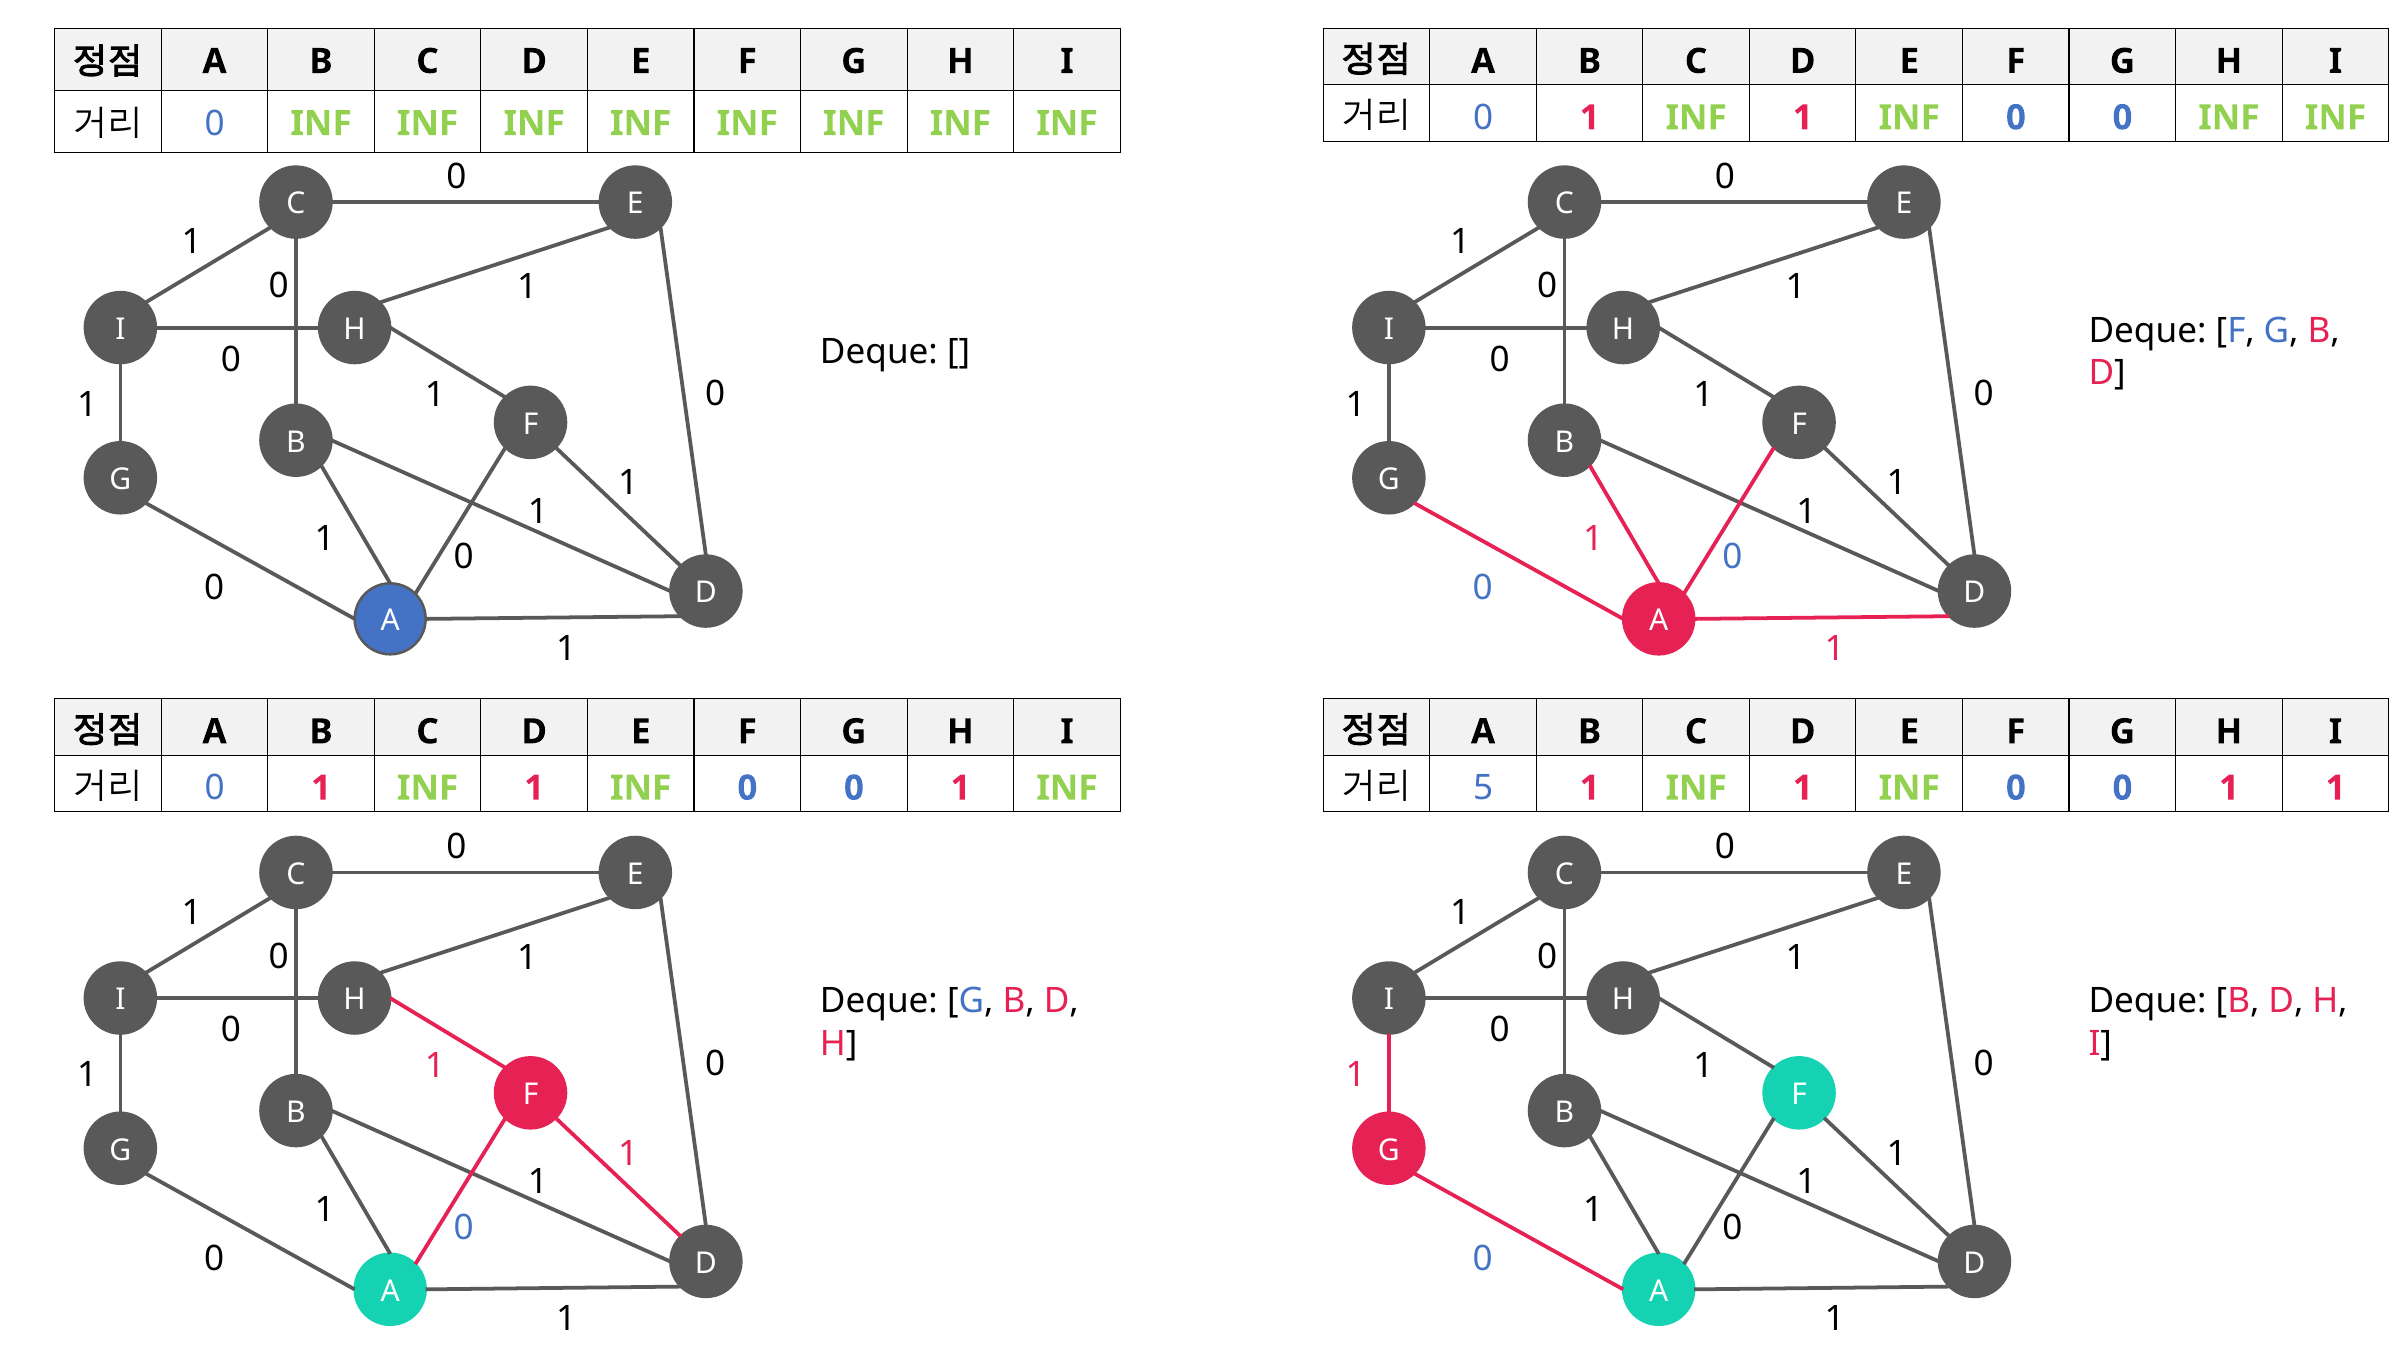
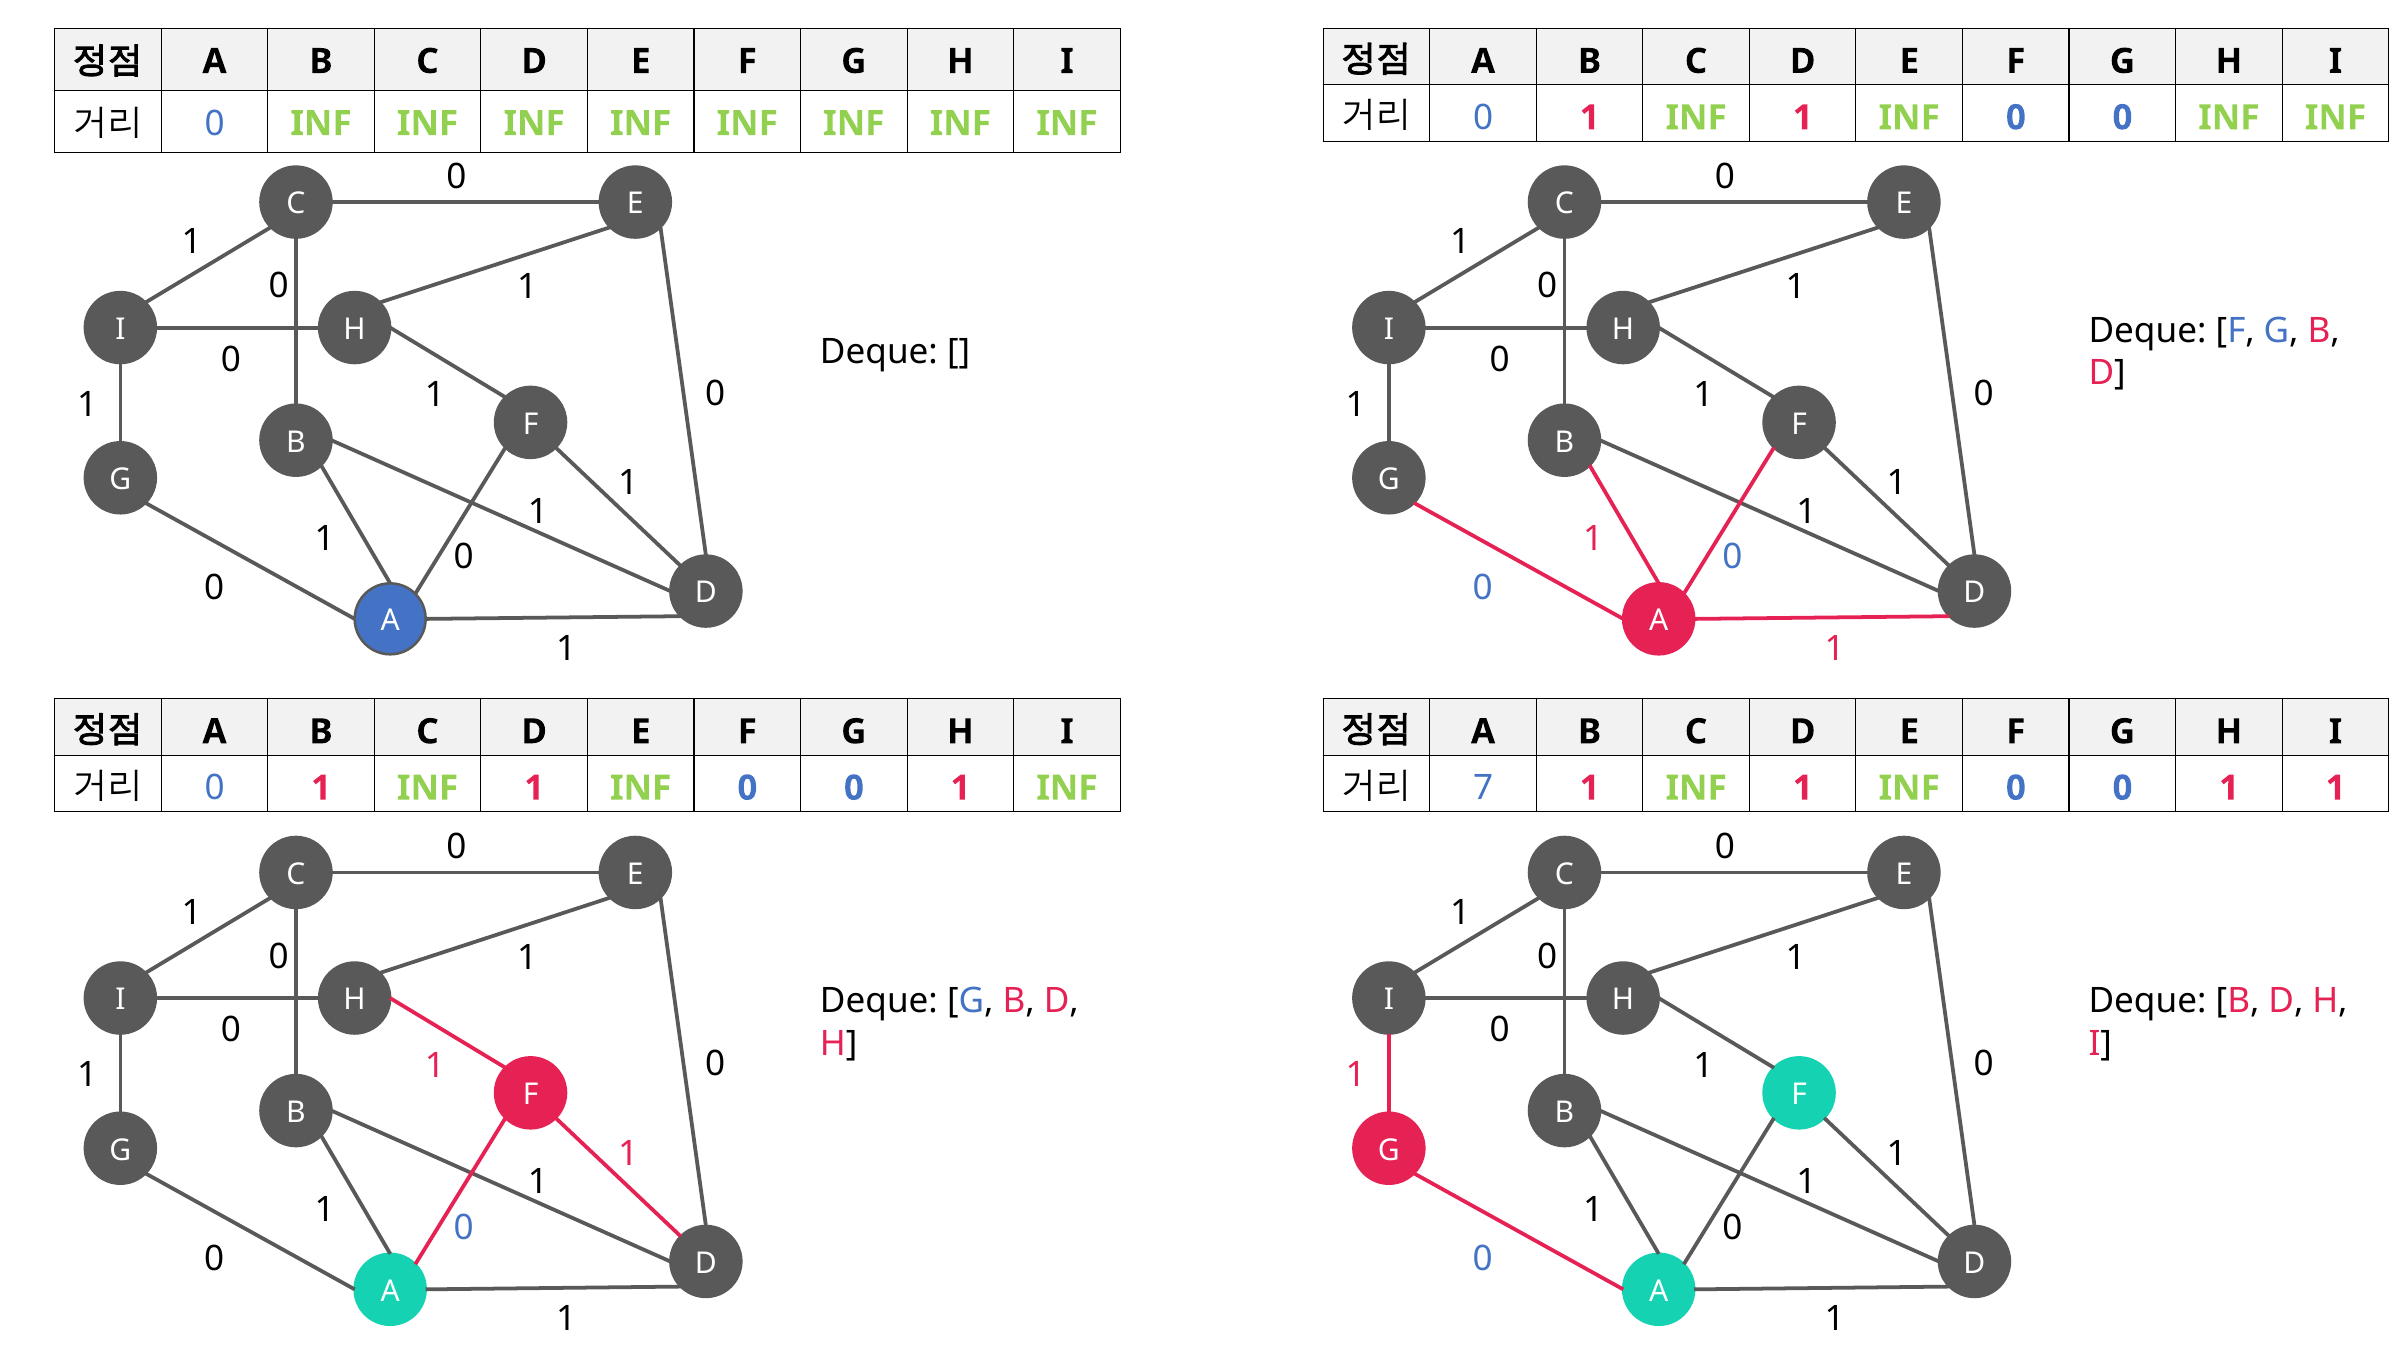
5: 5 -> 7 (1483, 788)
